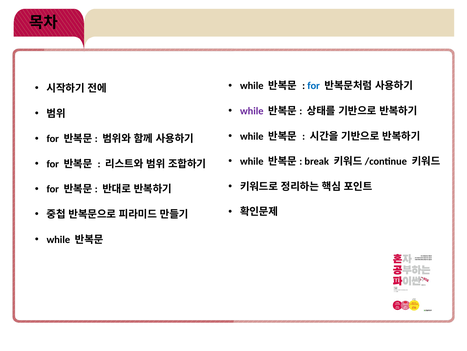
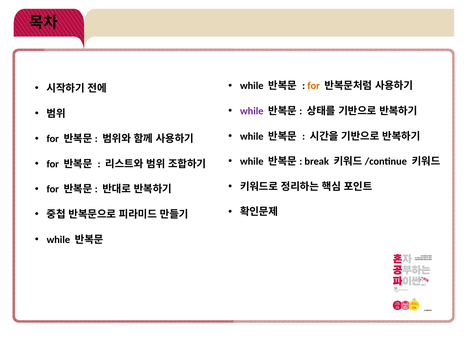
for colour: blue -> orange (314, 86)
